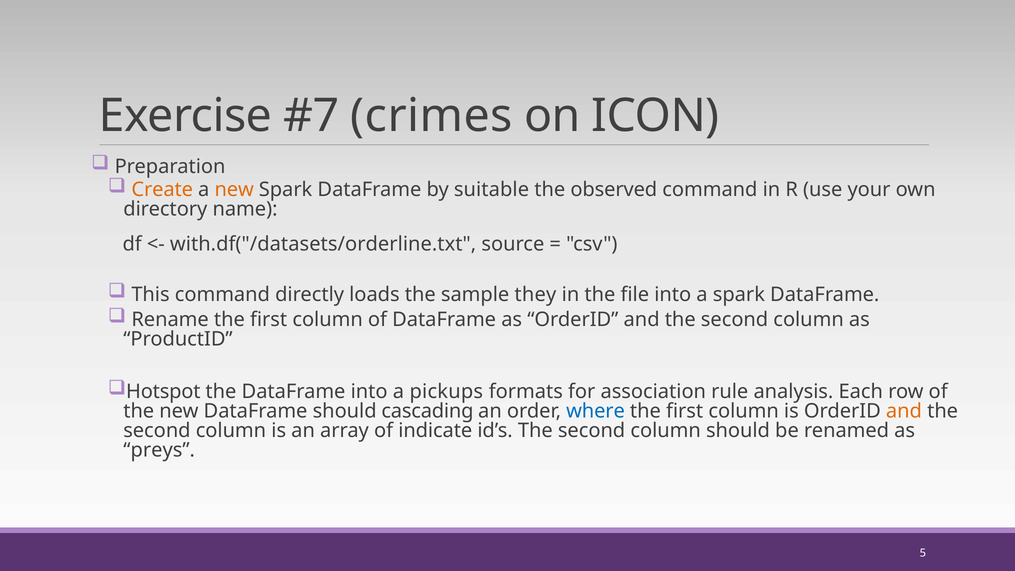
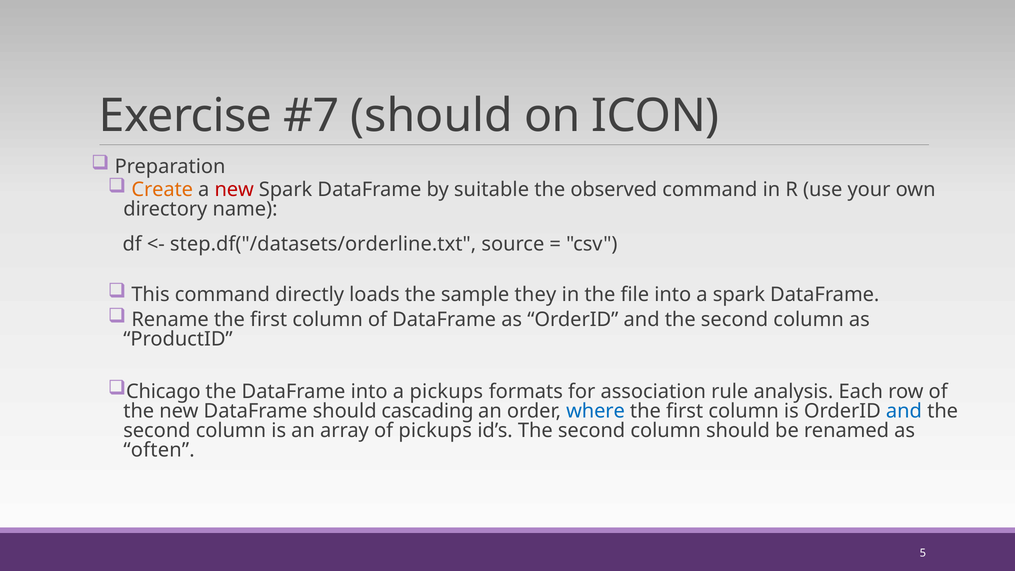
crimes: crimes -> should (432, 116)
new colour: orange -> red (234, 190)
with.df("/datasets/orderline.txt: with.df("/datasets/orderline.txt -> step.df("/datasets/orderline.txt (323, 244)
Hotspot: Hotspot -> Chicago (163, 392)
and colour: orange -> blue (904, 411)
of indicate: indicate -> pickups (435, 431)
preys: preys -> often (159, 450)
